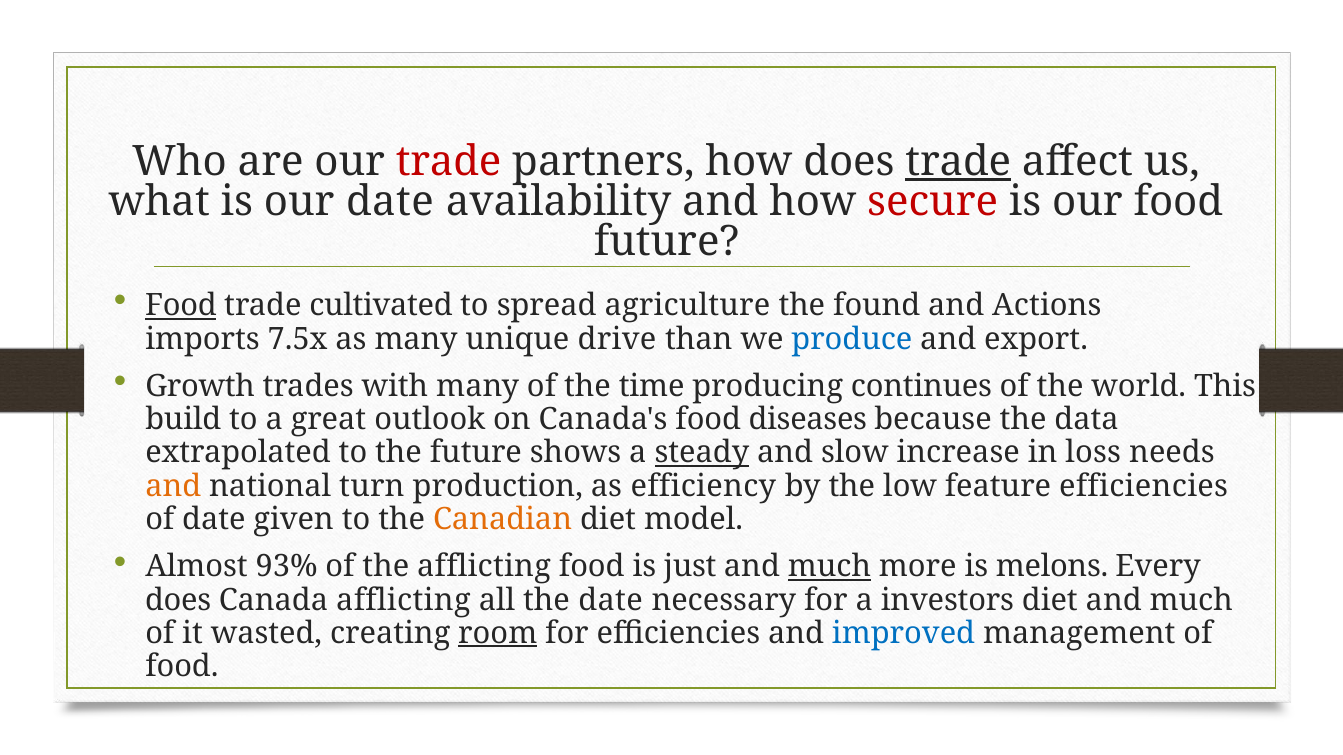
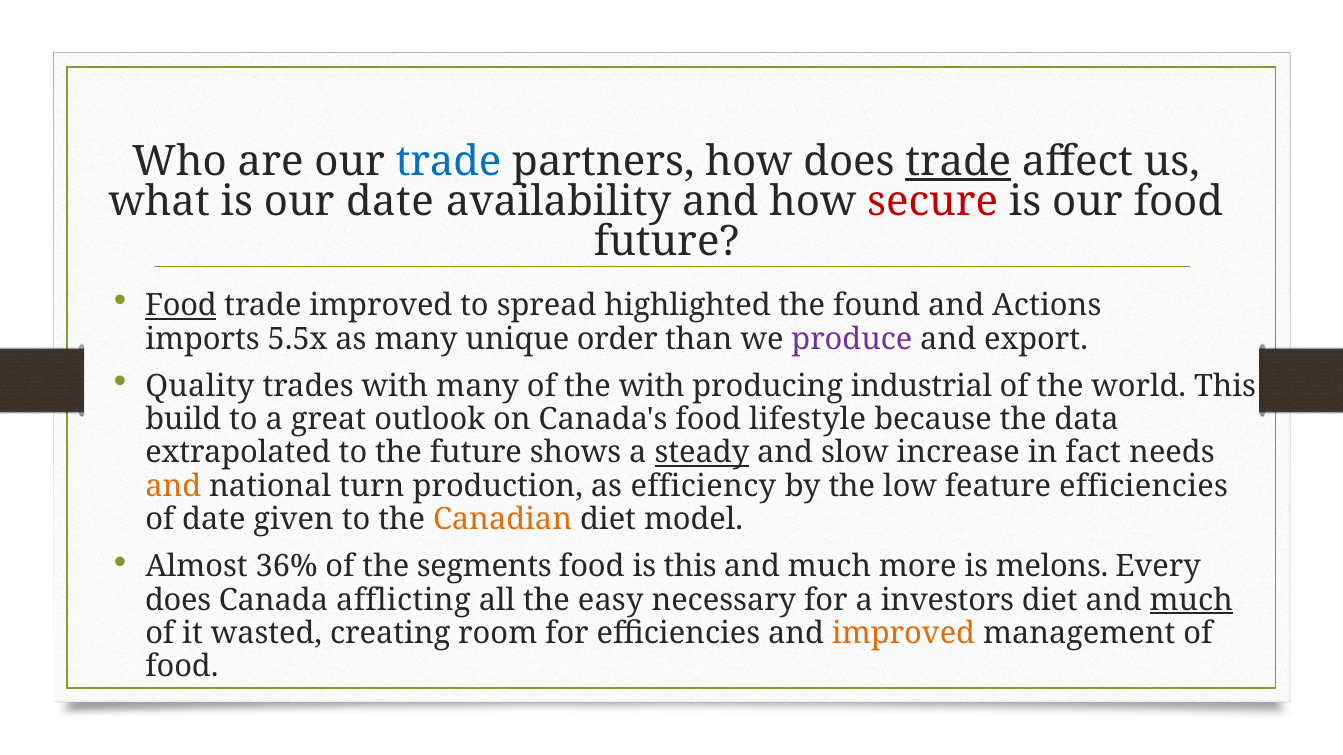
trade colour: red -> blue (449, 161)
trade cultivated: cultivated -> improved (381, 306)
agriculture: agriculture -> highlighted (688, 306)
7.5x: 7.5x -> 5.5x (298, 339)
drive: drive -> order (617, 339)
produce colour: blue -> purple (852, 339)
Growth: Growth -> Quality (200, 387)
the time: time -> with (652, 387)
continues: continues -> industrial (922, 387)
diseases: diseases -> lifestyle (808, 420)
loss: loss -> fact (1093, 453)
93%: 93% -> 36% (287, 567)
the afflicting: afflicting -> segments (484, 567)
is just: just -> this (690, 567)
much underline: present -> none (829, 567)
the date: date -> easy (611, 600)
much underline: none -> present (1191, 600)
room underline: present -> none (498, 634)
improved colour: blue -> orange (904, 634)
